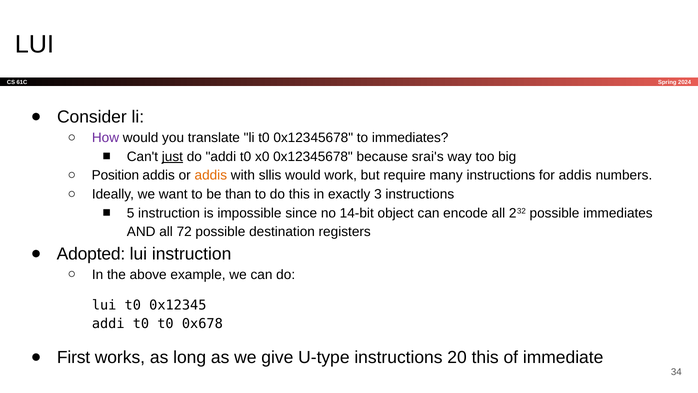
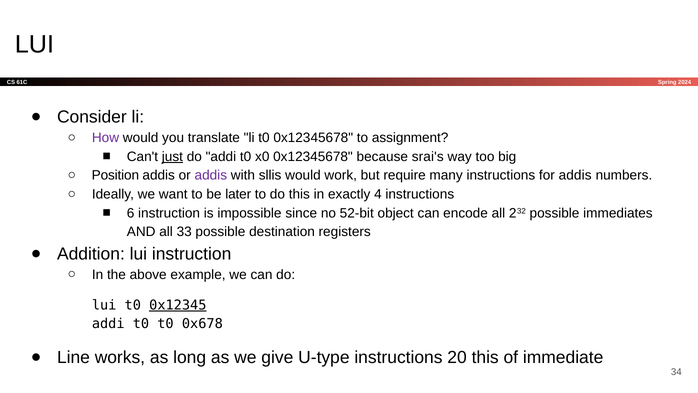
to immediates: immediates -> assignment (410, 138)
addis colour: orange -> purple (211, 175)
than: than -> later (238, 194)
3: 3 -> 4 (378, 194)
5: 5 -> 6 (131, 213)
14-bit: 14-bit -> 52-bit (357, 213)
72: 72 -> 33 (184, 232)
Adopted: Adopted -> Addition (91, 254)
0x12345 underline: none -> present (178, 305)
First: First -> Line (73, 357)
